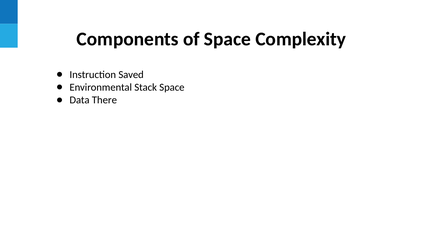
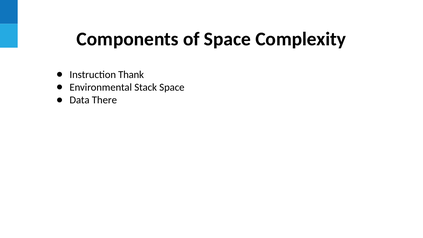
Saved: Saved -> Thank (131, 75)
